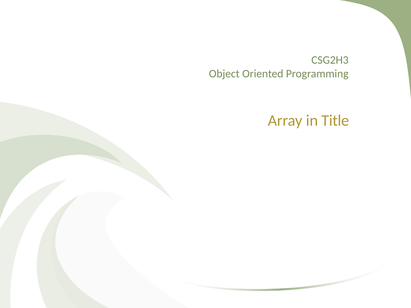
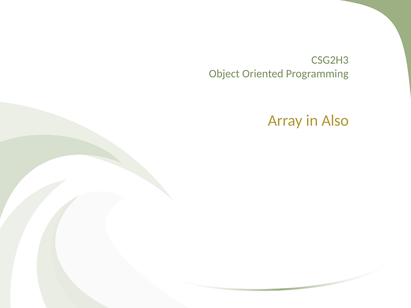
Title: Title -> Also (335, 121)
